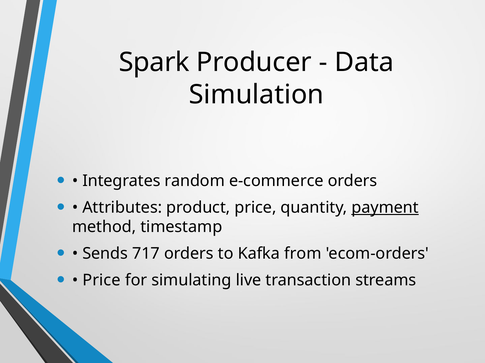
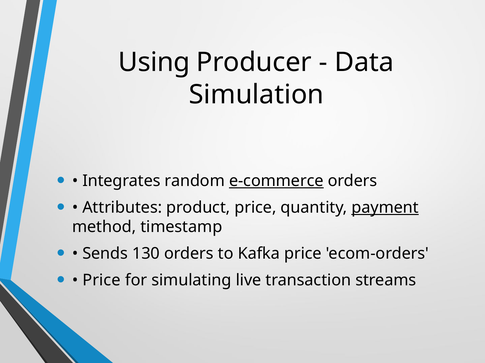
Spark: Spark -> Using (154, 63)
e-commerce underline: none -> present (276, 181)
717: 717 -> 130 (146, 254)
Kafka from: from -> price (303, 254)
